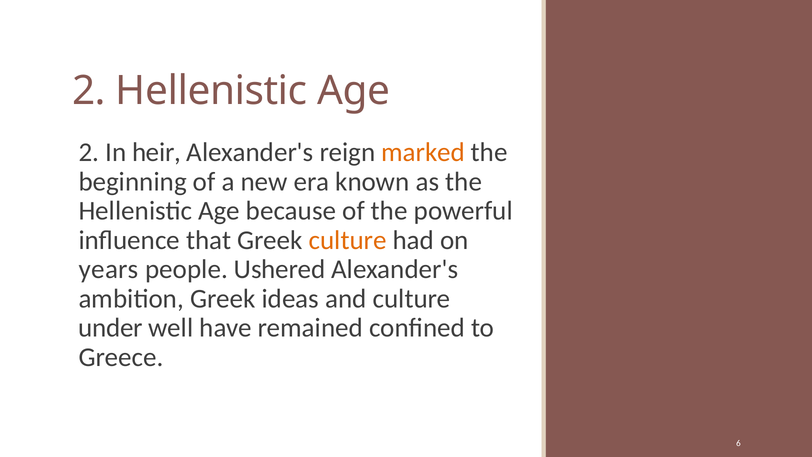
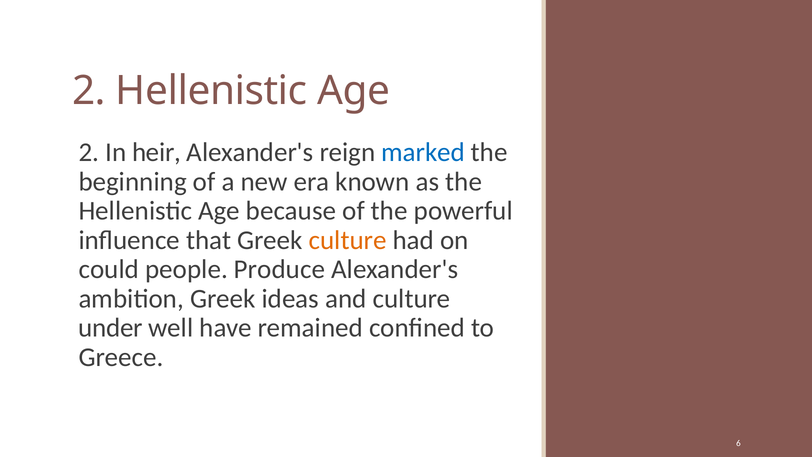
marked colour: orange -> blue (423, 152)
years: years -> could (109, 269)
Ushered: Ushered -> Produce (279, 269)
